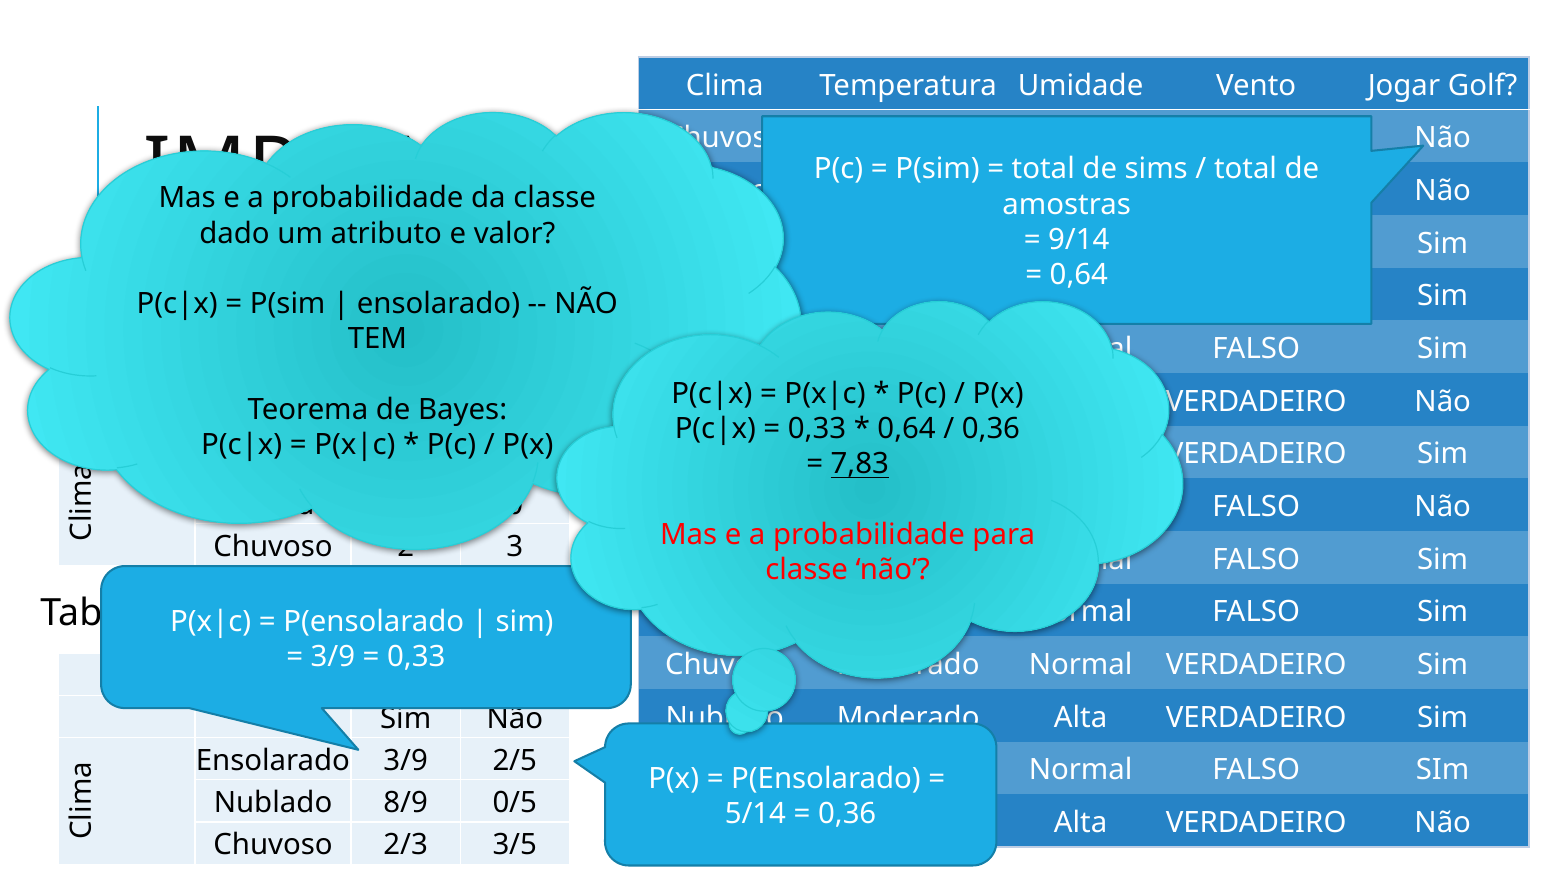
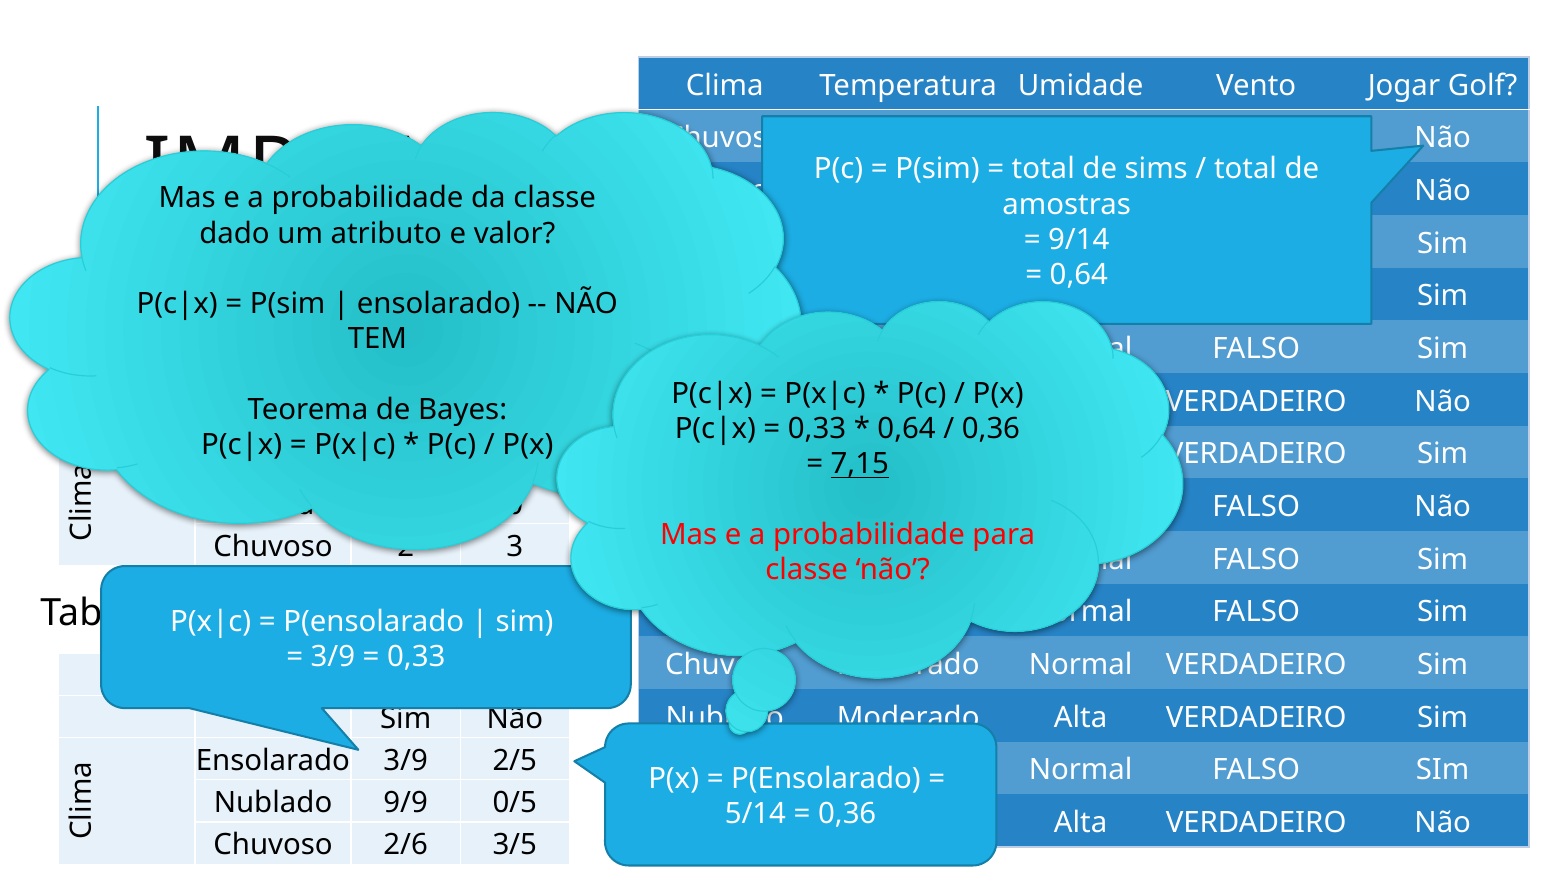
7,83: 7,83 -> 7,15 (860, 464)
8/9: 8/9 -> 9/9 (406, 803)
2/3: 2/3 -> 2/6 (406, 846)
